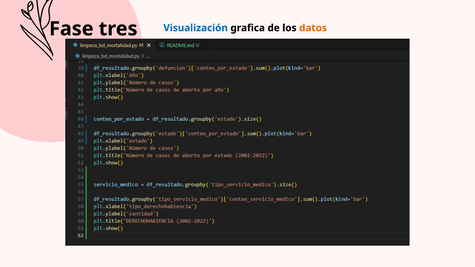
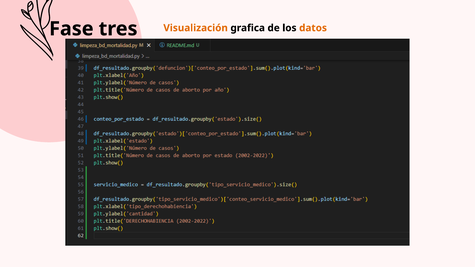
Visualización colour: blue -> orange (196, 28)
